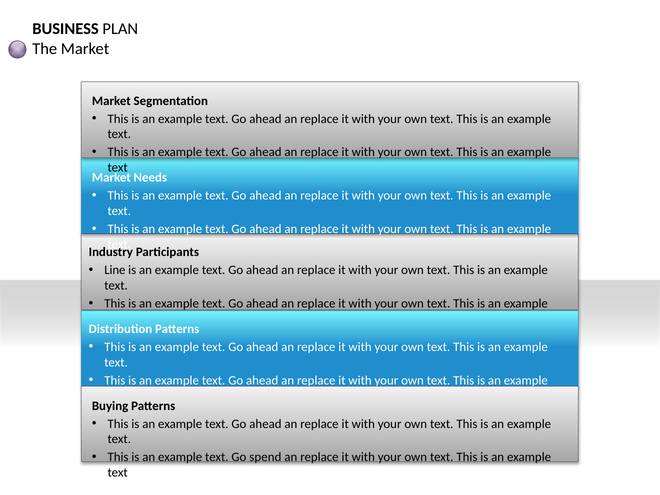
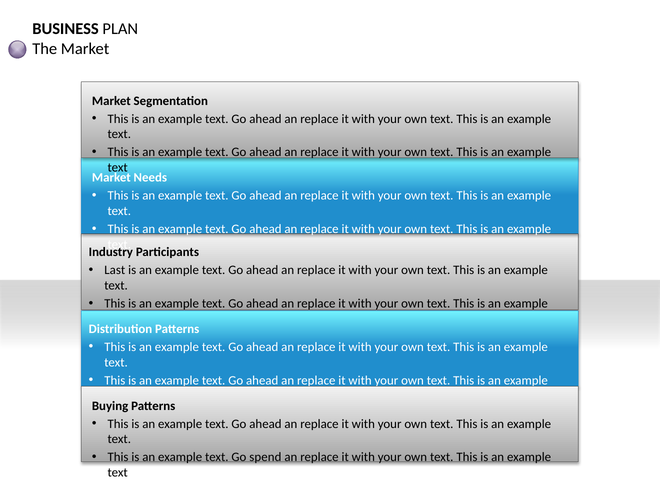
Line: Line -> Last (115, 270)
